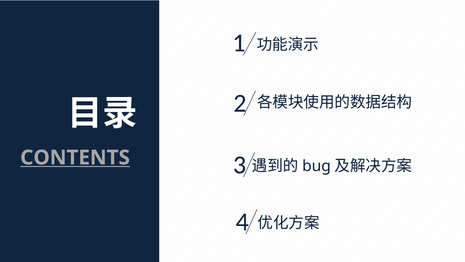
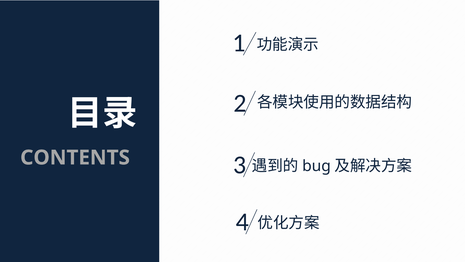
CONTENTS underline: present -> none (75, 157)
